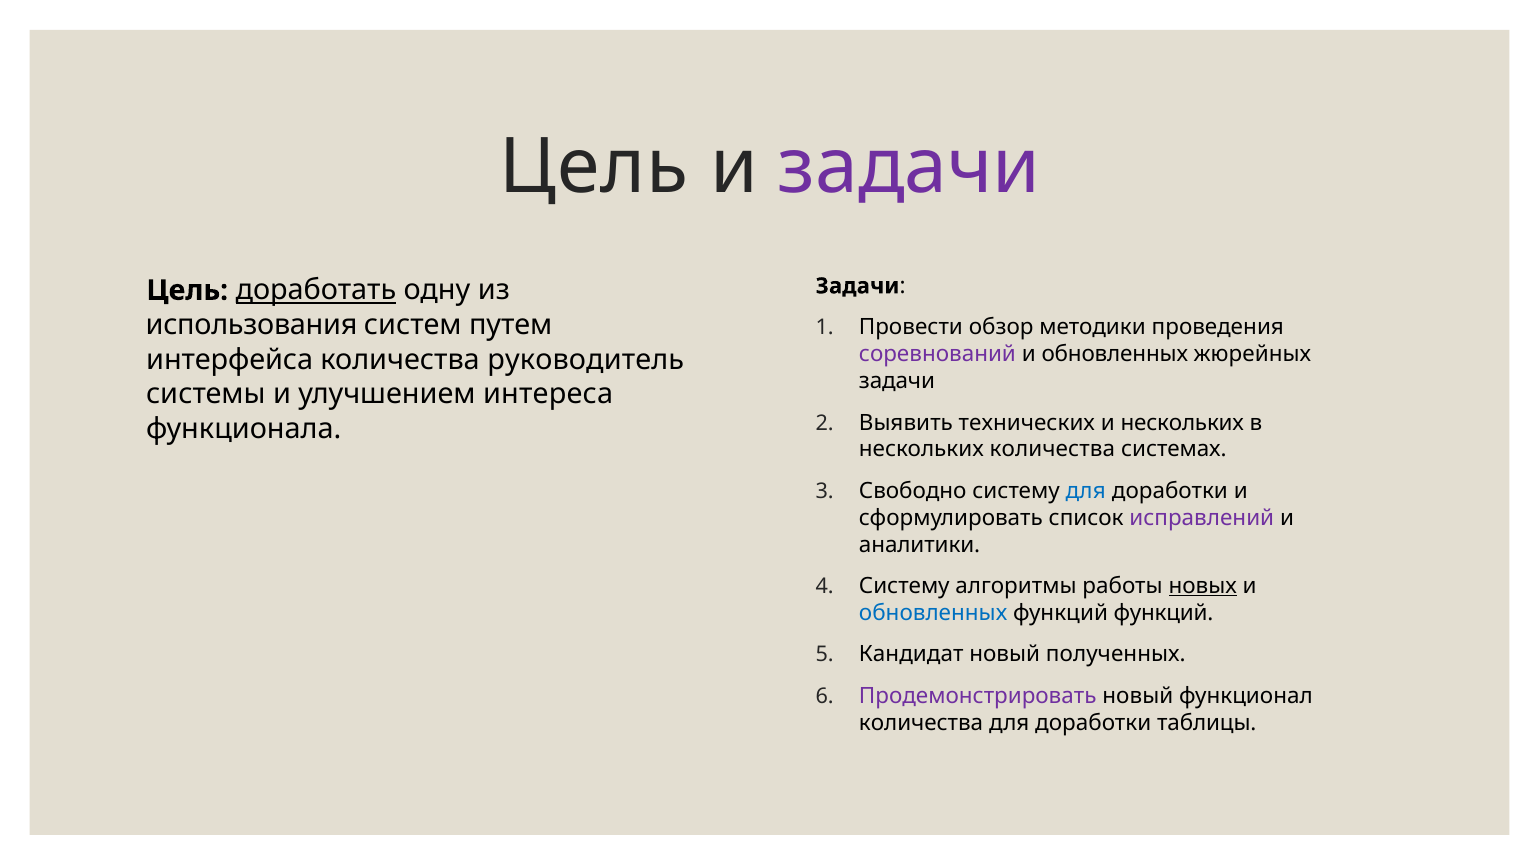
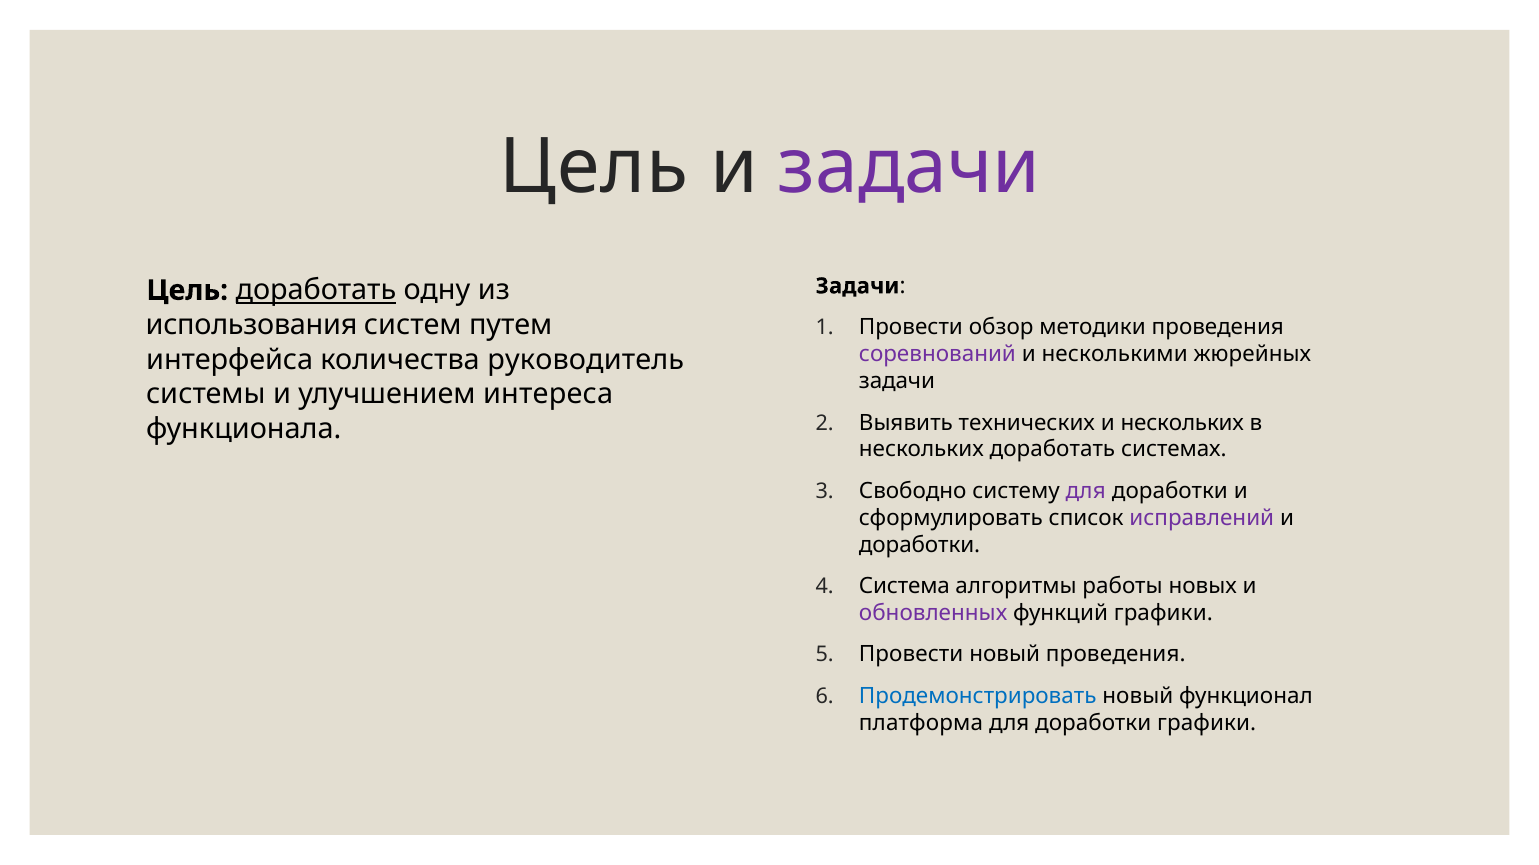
обновленных: обновленных -> несколькими (1115, 355)
нескольких количества: количества -> доработать (1052, 450)
для colour: blue -> purple (1086, 491)
аналитики: аналитики -> доработки (920, 545)
Систему: Систему -> Система (904, 587)
новых underline: present -> none (1203, 587)
обновленных colour: blue -> purple (933, 614)
функций функций: функций -> графики (1163, 614)
Кандидат: Кандидат -> Провести (911, 655)
новый полученных: полученных -> проведения (1116, 655)
Продемонстрировать colour: purple -> blue (978, 696)
количества: количества -> платформа (921, 723)
доработки таблицы: таблицы -> графики (1207, 723)
